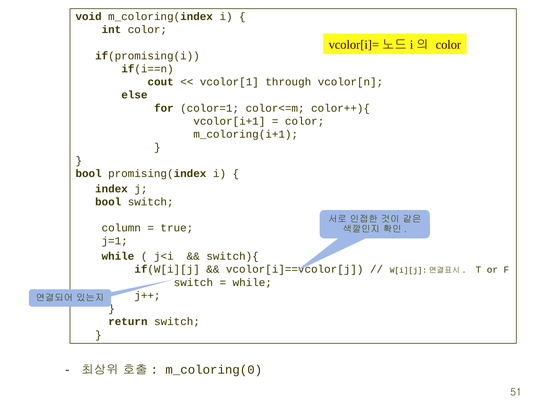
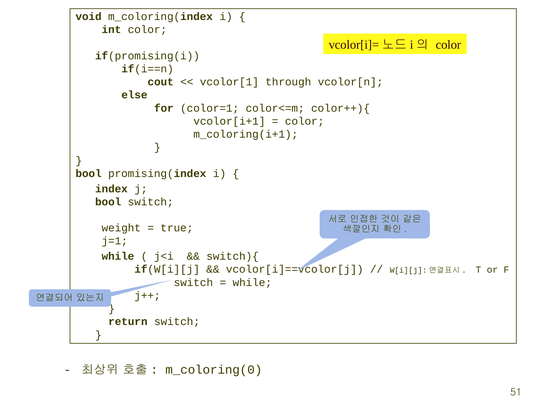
column: column -> weight (121, 228)
